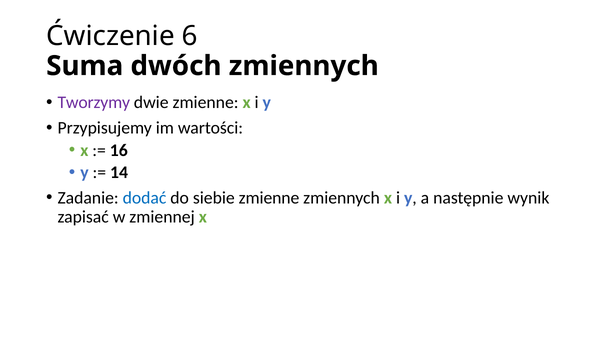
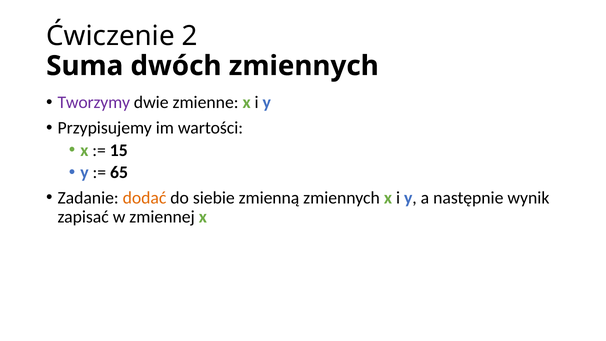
6: 6 -> 2 (190, 36)
16: 16 -> 15 (119, 150)
14: 14 -> 65 (119, 172)
dodać colour: blue -> orange (145, 198)
siebie zmienne: zmienne -> zmienną (269, 198)
